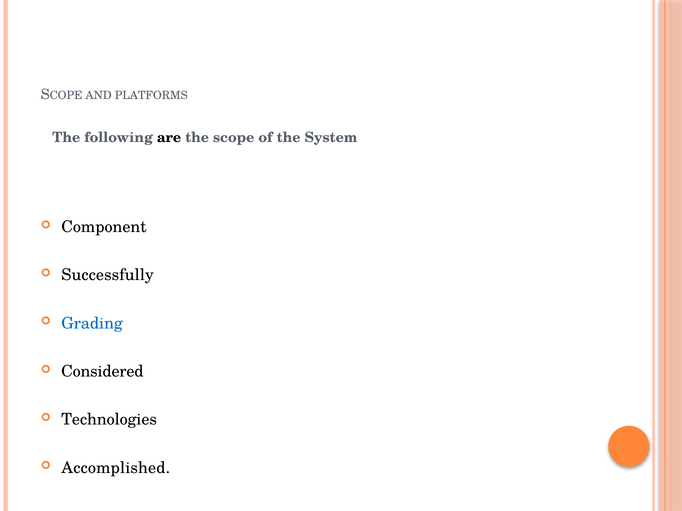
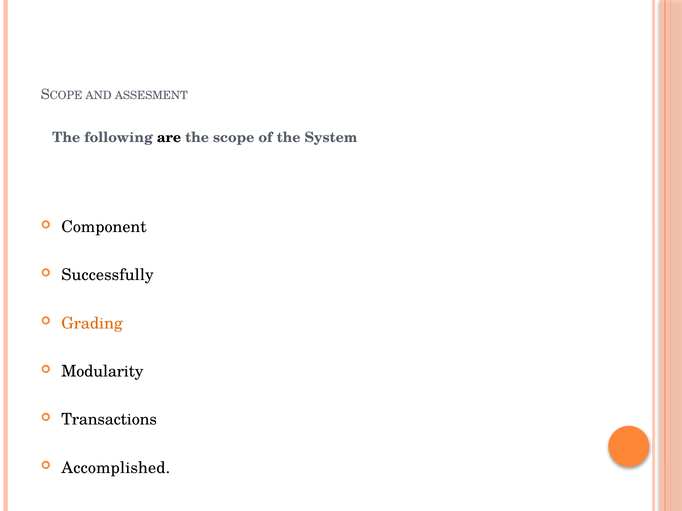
PLATFORMS: PLATFORMS -> ASSESMENT (151, 96)
Grading colour: blue -> orange (92, 324)
Considered: Considered -> Modularity (102, 372)
Technologies: Technologies -> Transactions (109, 420)
